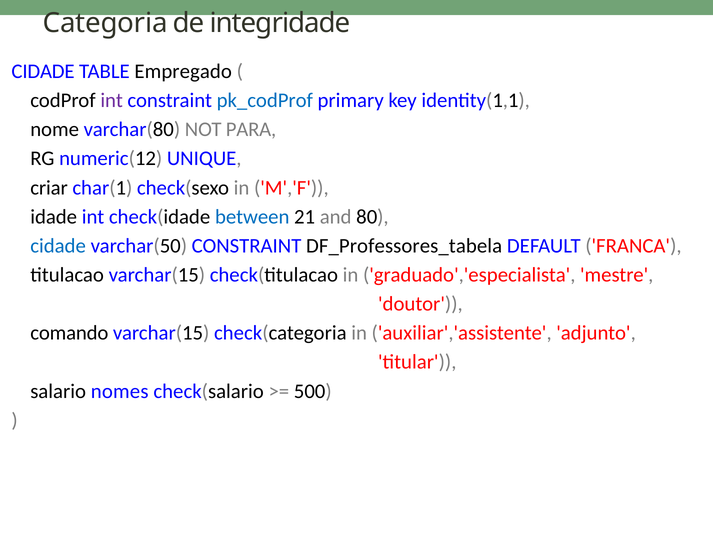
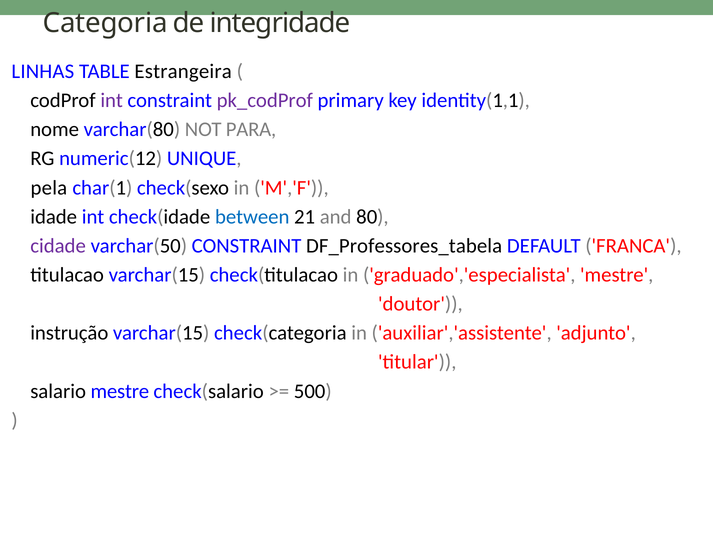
CIDADE: CIDADE -> LINHAS (43, 72)
Empregado: Empregado -> Estrangeira (183, 72)
pk_codProf colour: blue -> purple (265, 101)
criar: criar -> pela (49, 188)
cidade colour: blue -> purple (58, 246)
comando: comando -> instrução (69, 333)
salario nomes: nomes -> mestre (120, 392)
